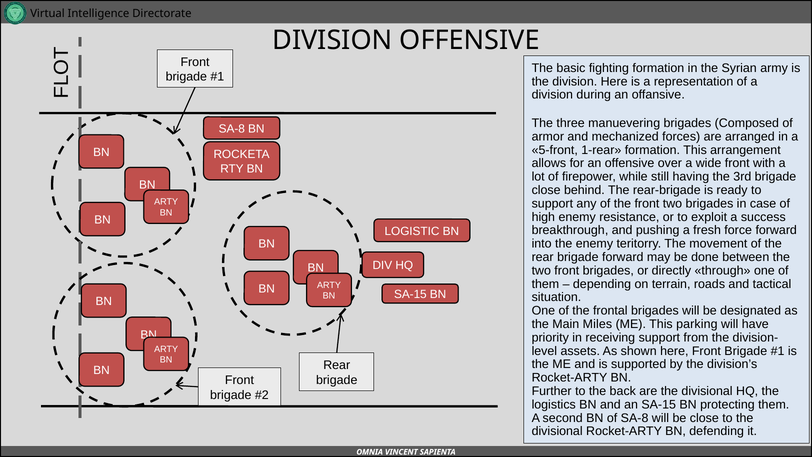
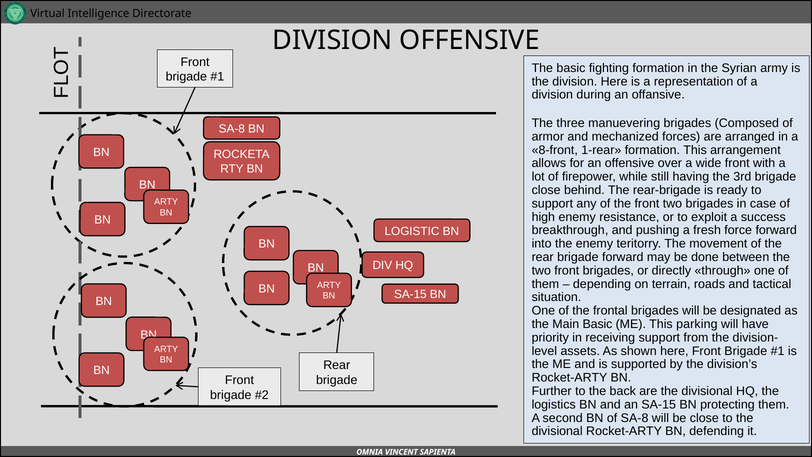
5-front: 5-front -> 8-front (555, 150)
Main Miles: Miles -> Basic (598, 324)
